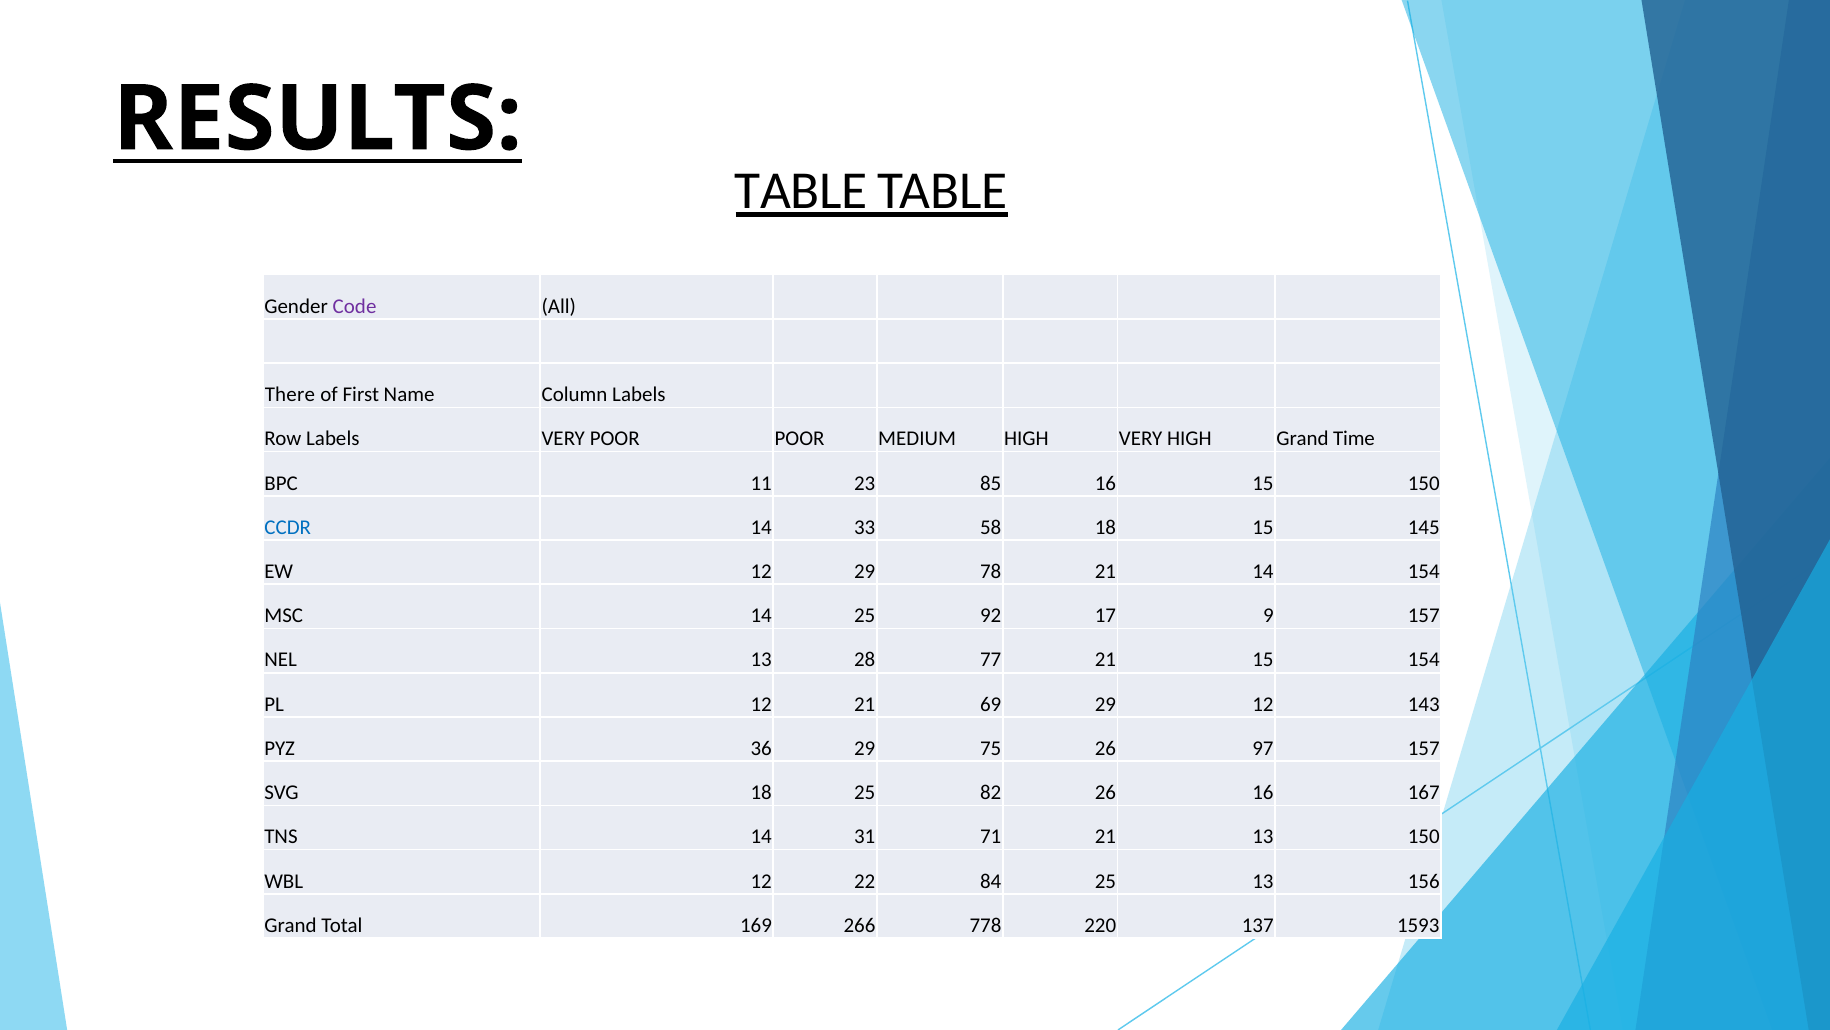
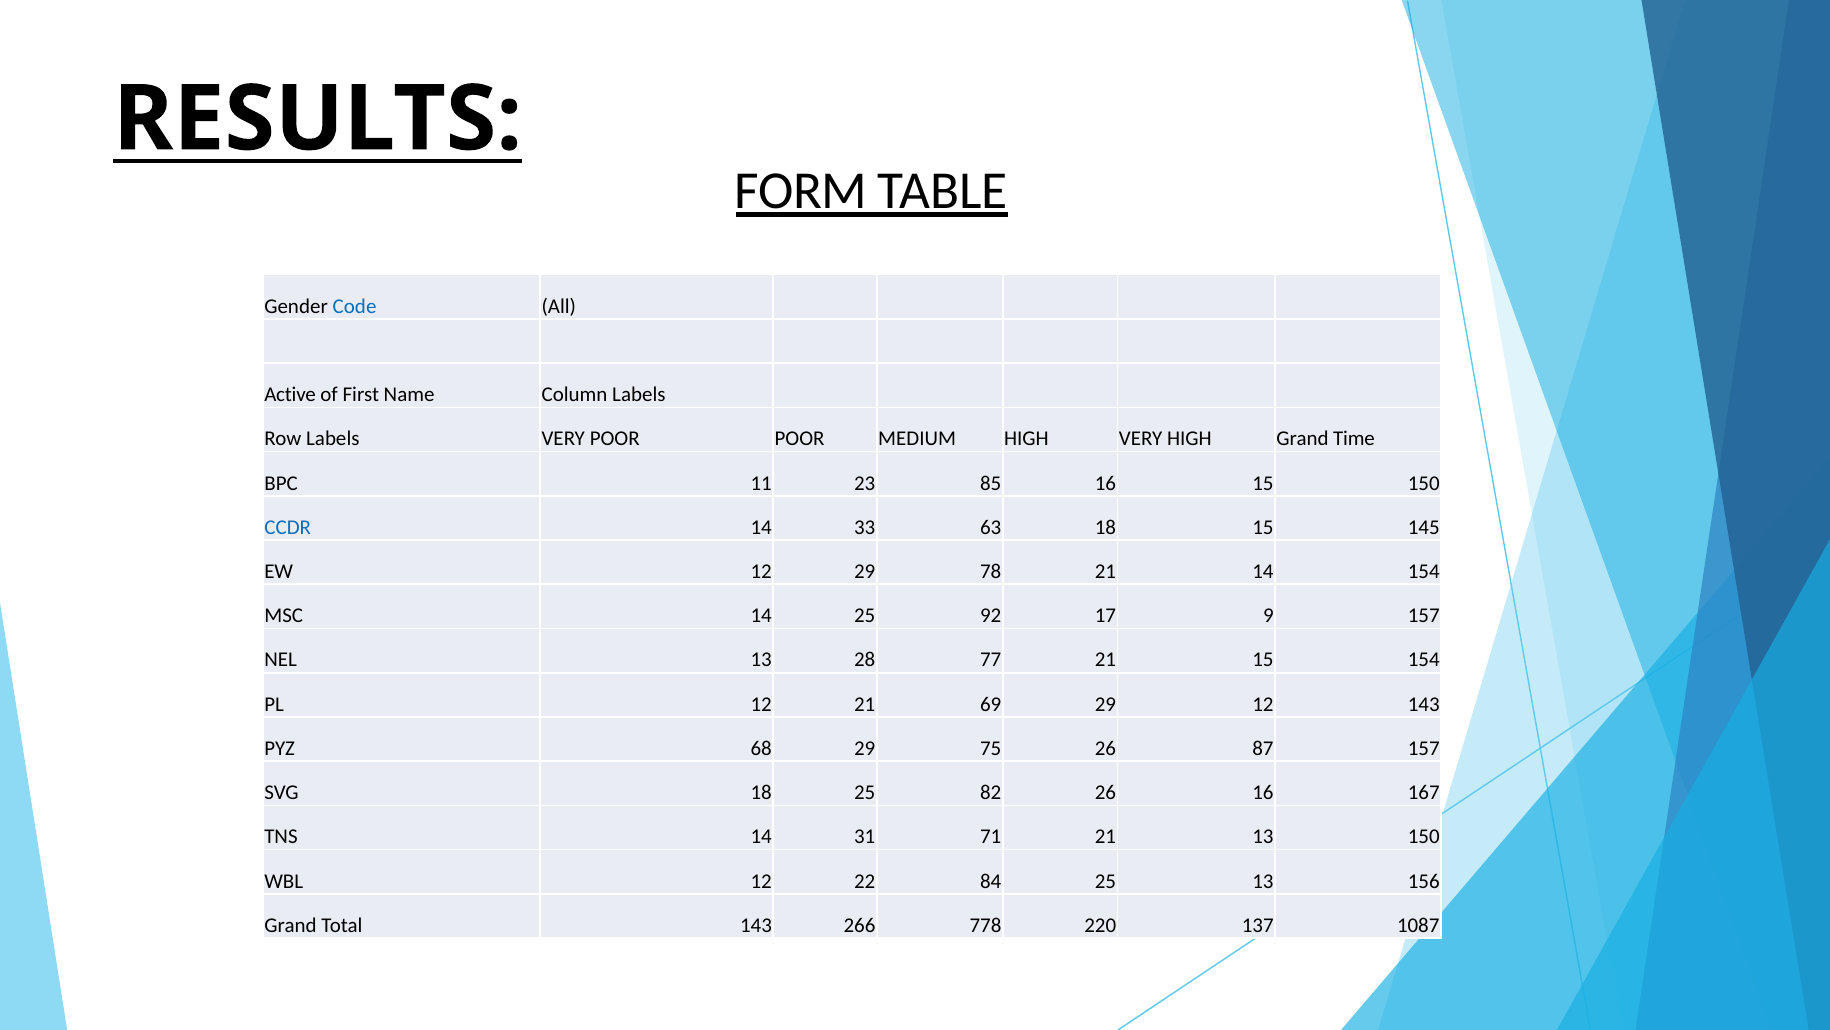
TABLE: TABLE -> FORM (801, 191)
Code colour: purple -> blue (355, 306)
There: There -> Active (290, 394)
58: 58 -> 63 (991, 527)
36: 36 -> 68 (761, 748)
97: 97 -> 87 (1263, 748)
Total 169: 169 -> 143 (756, 925)
1593: 1593 -> 1087 (1418, 925)
